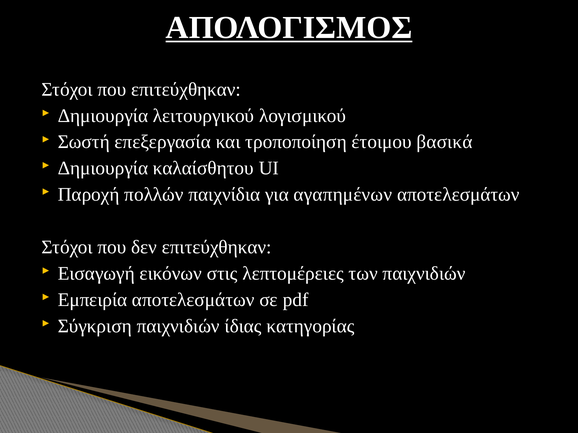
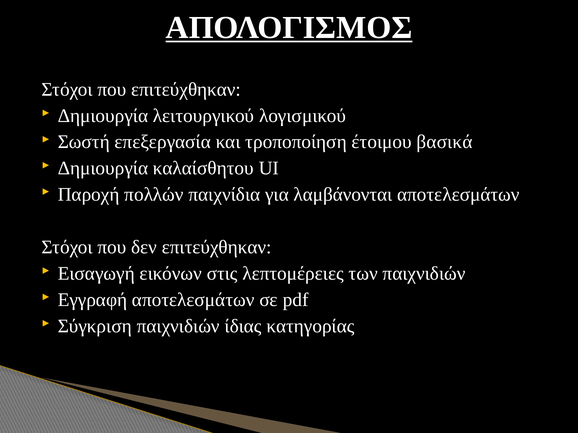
αγαπημένων: αγαπημένων -> λαμβάνονται (343, 195)
Εμπειρία: Εμπειρία -> Εγγραφή (92, 300)
